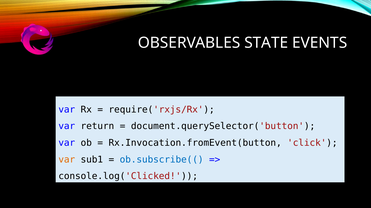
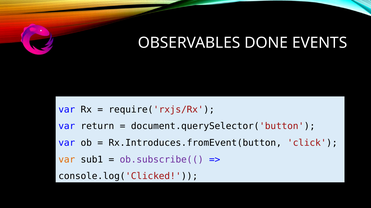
STATE: STATE -> DONE (266, 43)
Rx.Invocation.fromEvent(button: Rx.Invocation.fromEvent(button -> Rx.Introduces.fromEvent(button (195, 143)
ob.subscribe(( colour: blue -> purple (162, 160)
